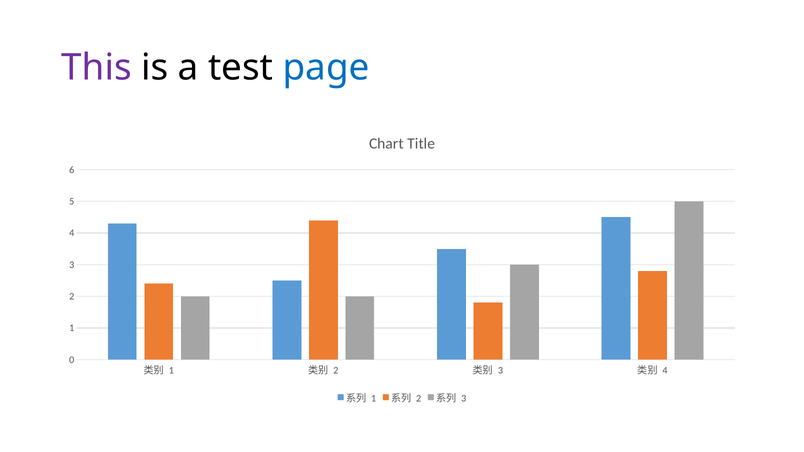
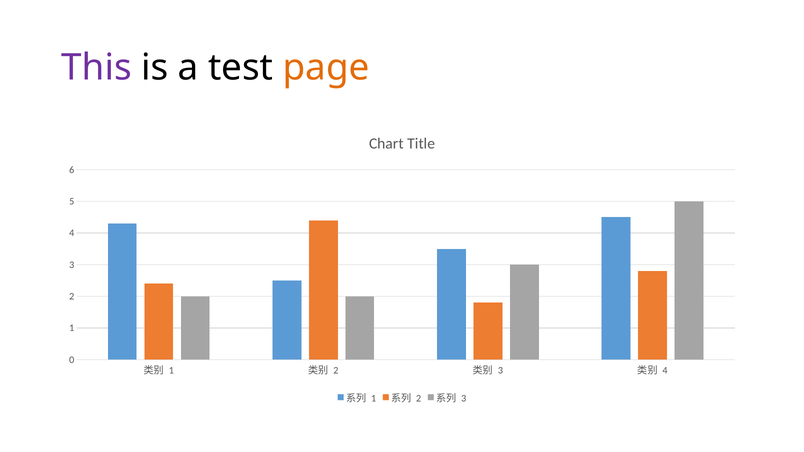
page colour: blue -> orange (326, 68)
